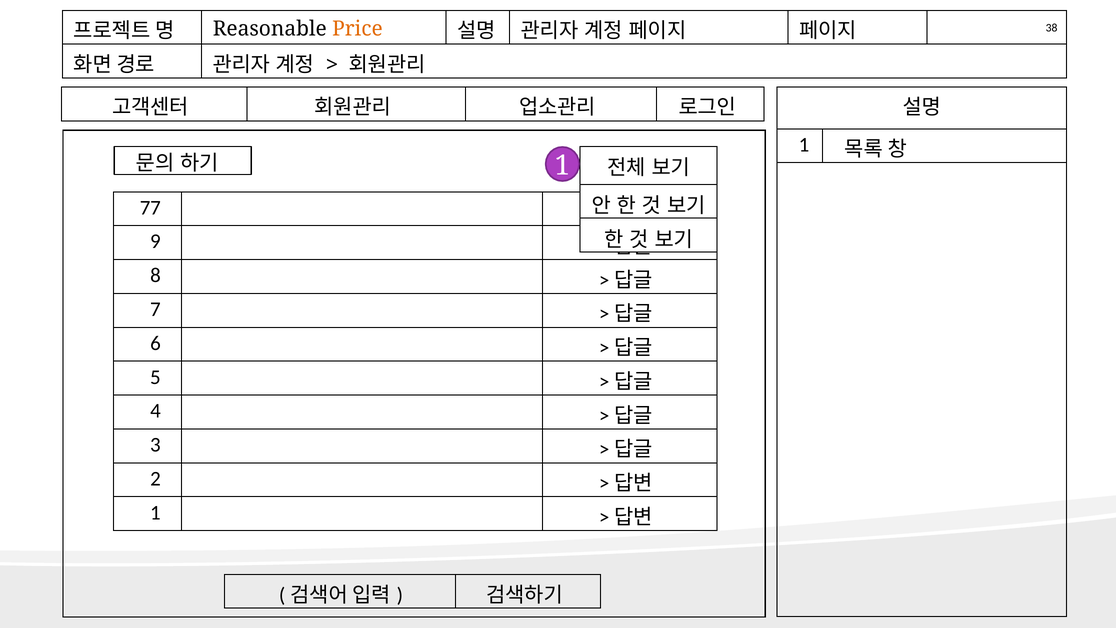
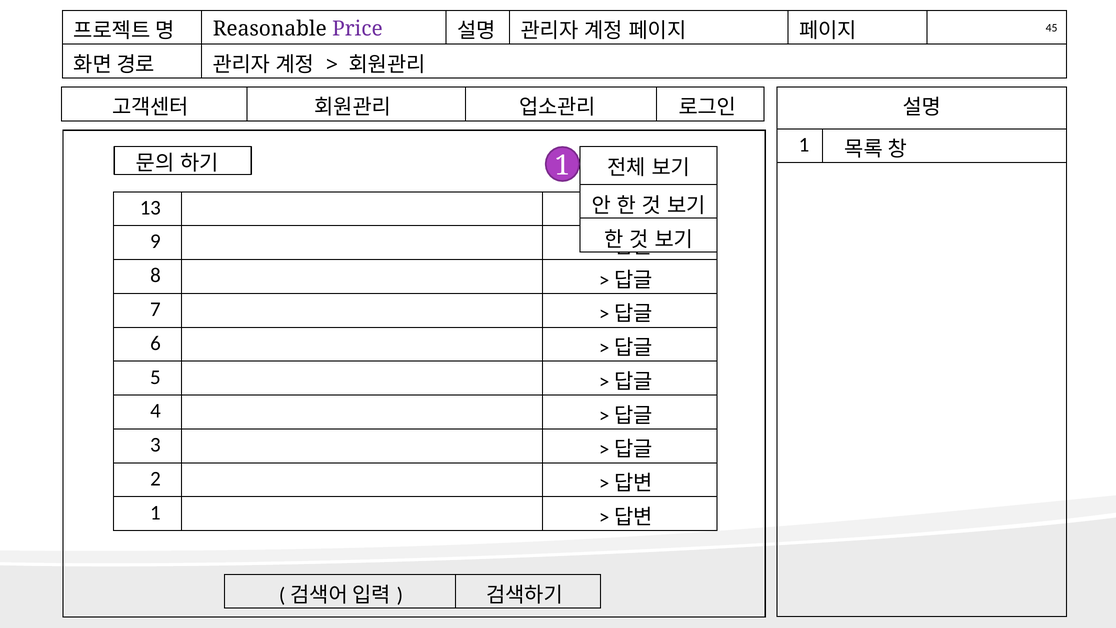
Price colour: orange -> purple (357, 29)
38: 38 -> 45 (1052, 28)
77: 77 -> 13 (150, 208)
